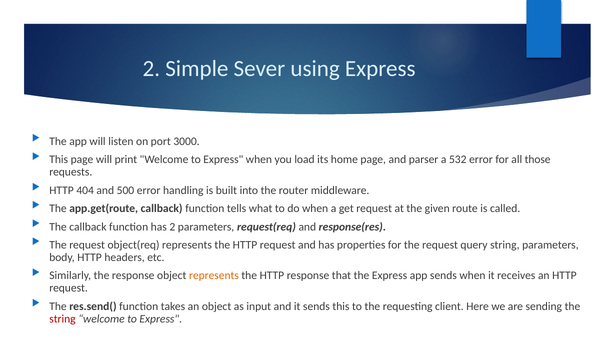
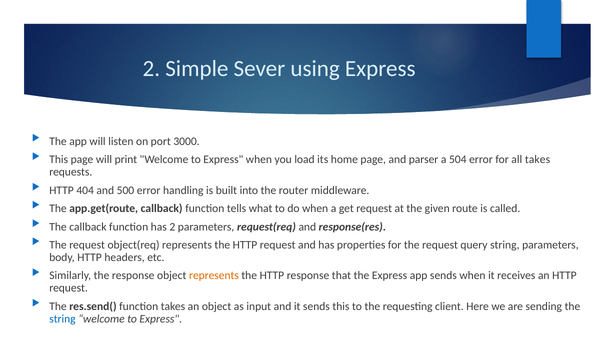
532: 532 -> 504 (458, 160)
all those: those -> takes (538, 160)
string colour: red -> blue (62, 319)
